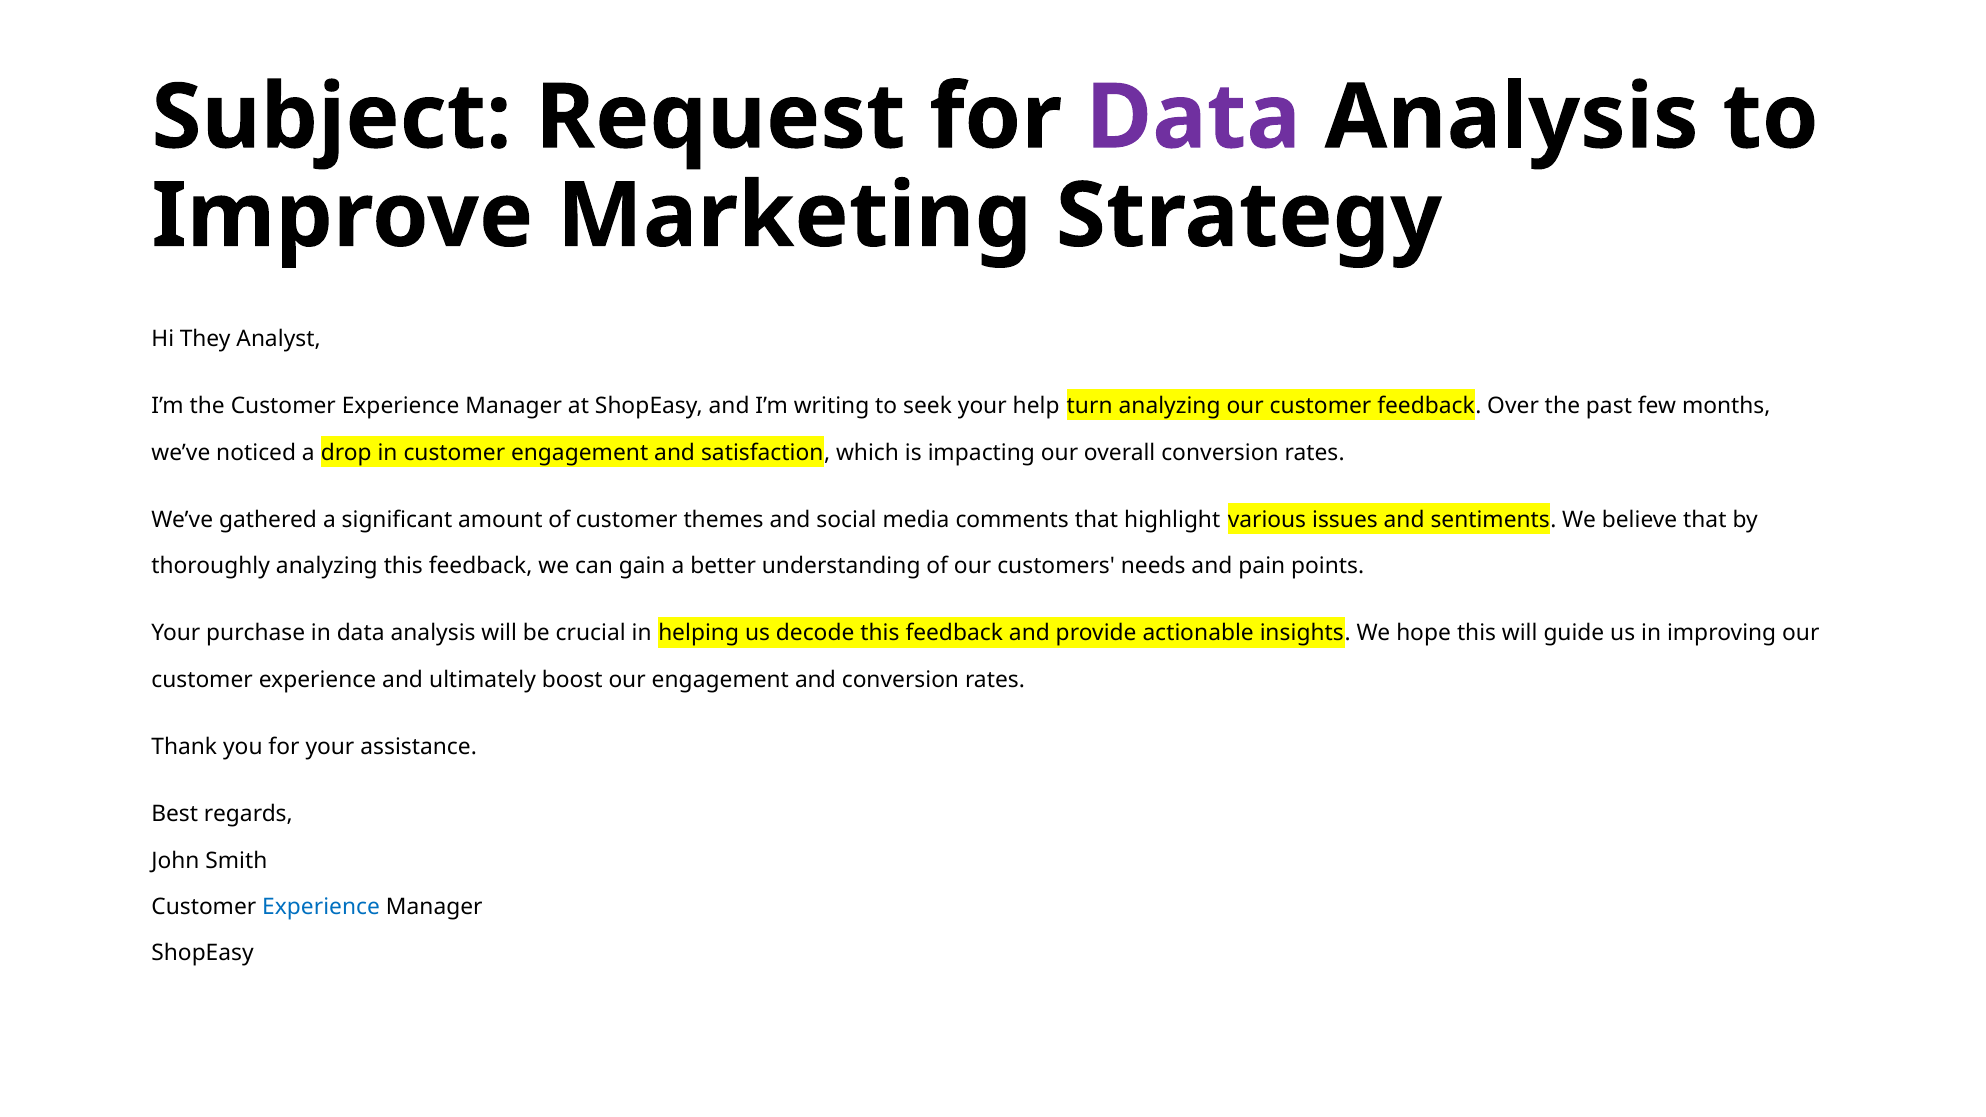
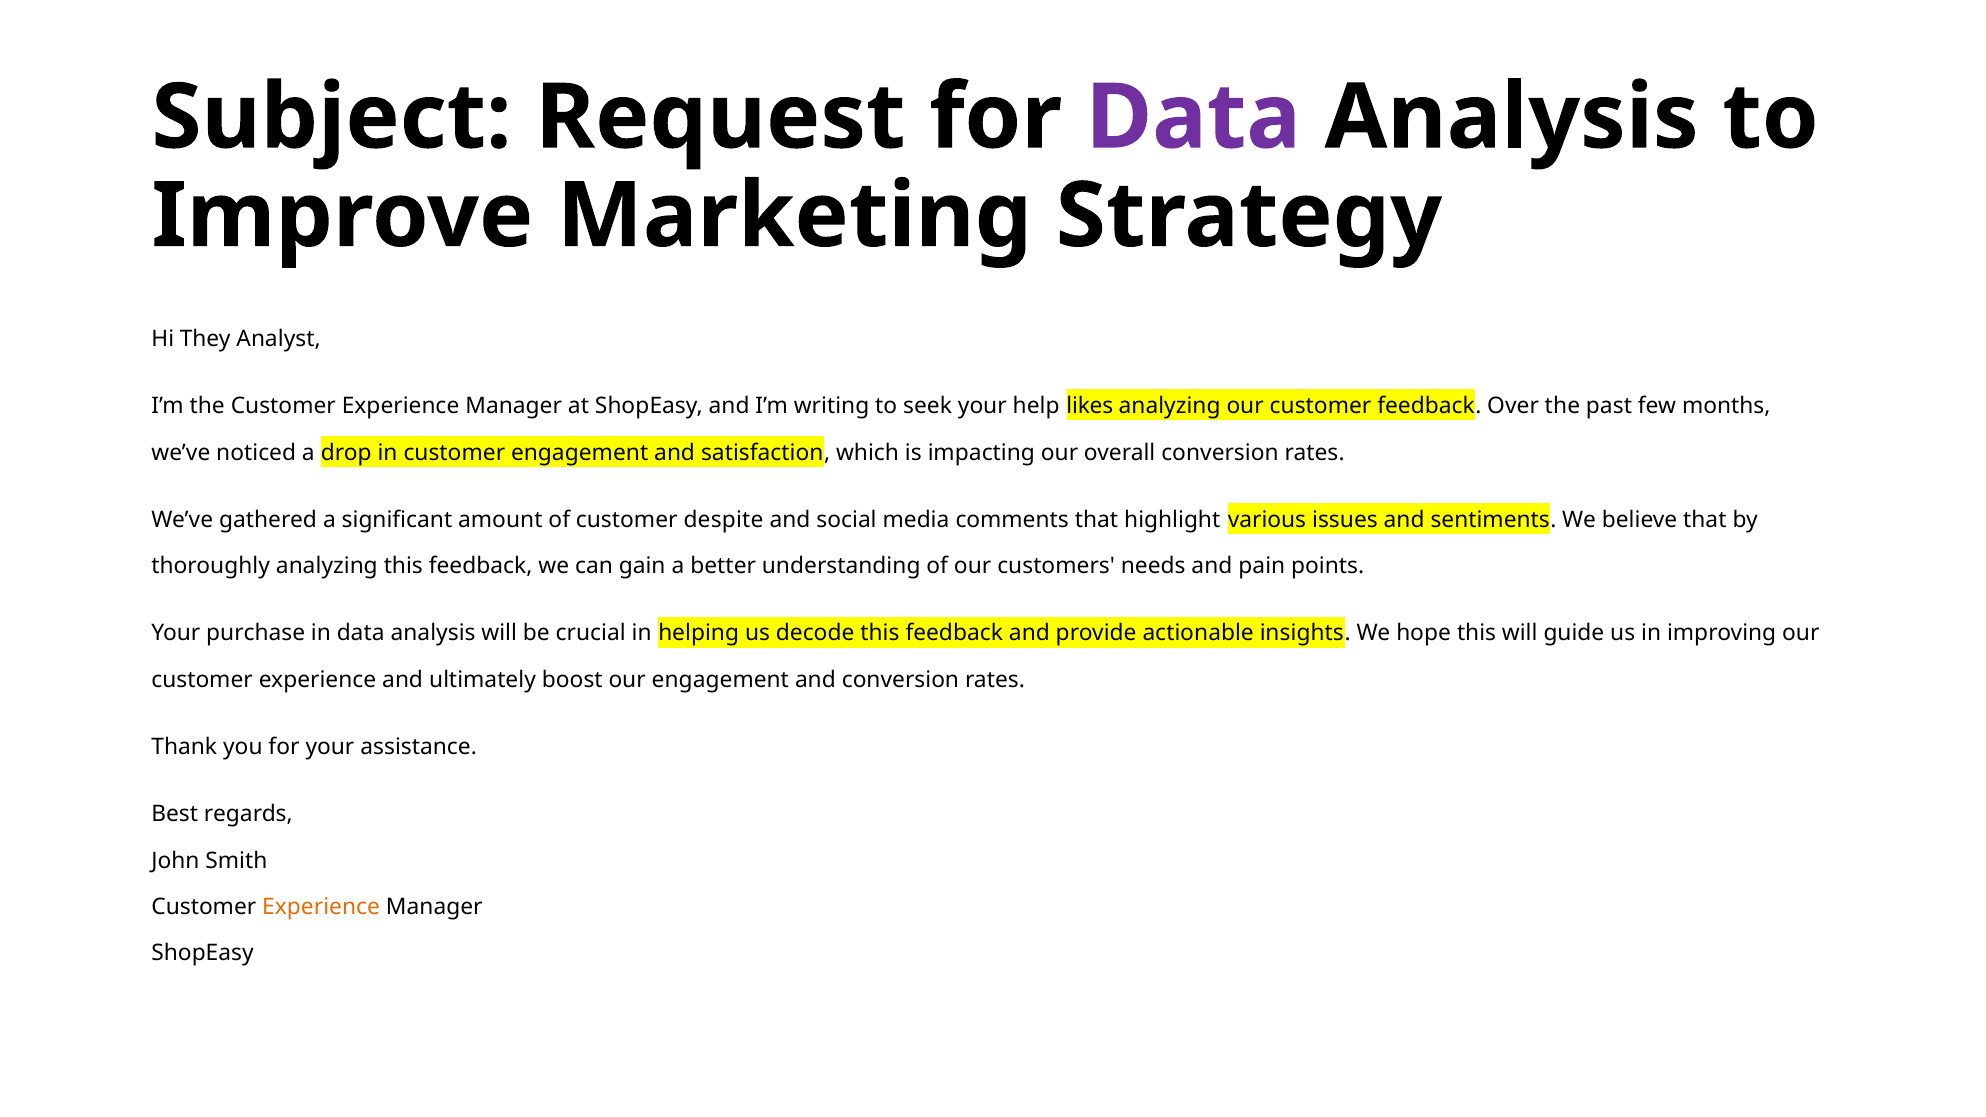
turn: turn -> likes (1090, 406)
themes: themes -> despite (723, 520)
Experience colour: blue -> orange (321, 907)
